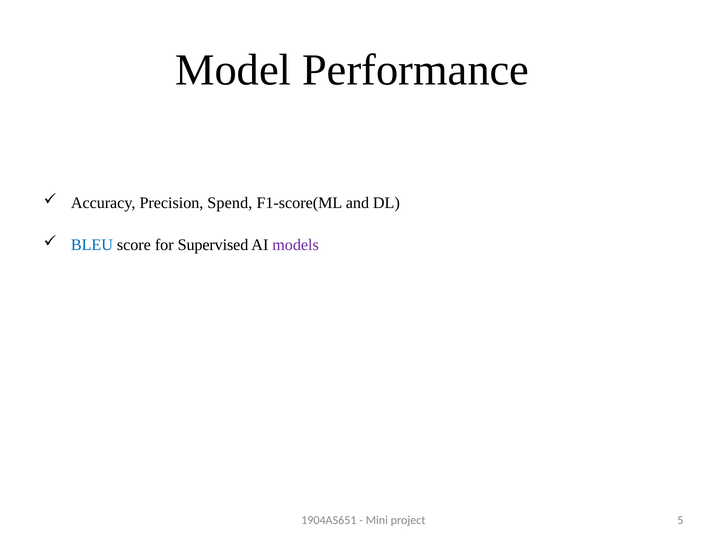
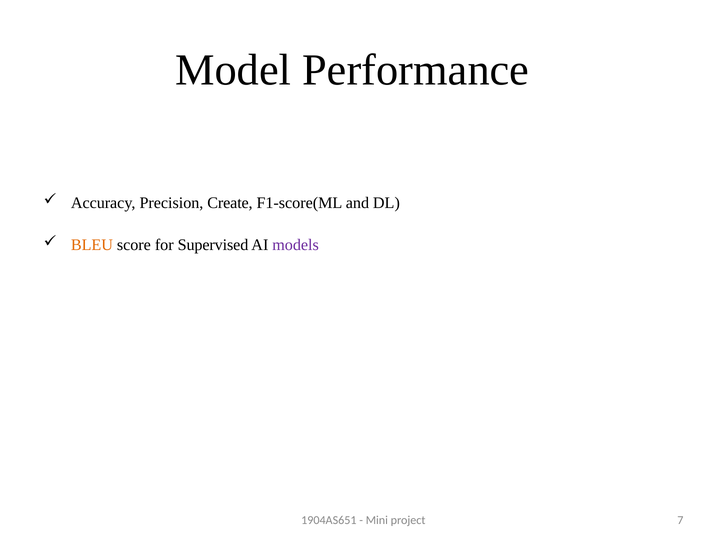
Spend: Spend -> Create (230, 203)
BLEU colour: blue -> orange (92, 245)
5: 5 -> 7 (680, 521)
